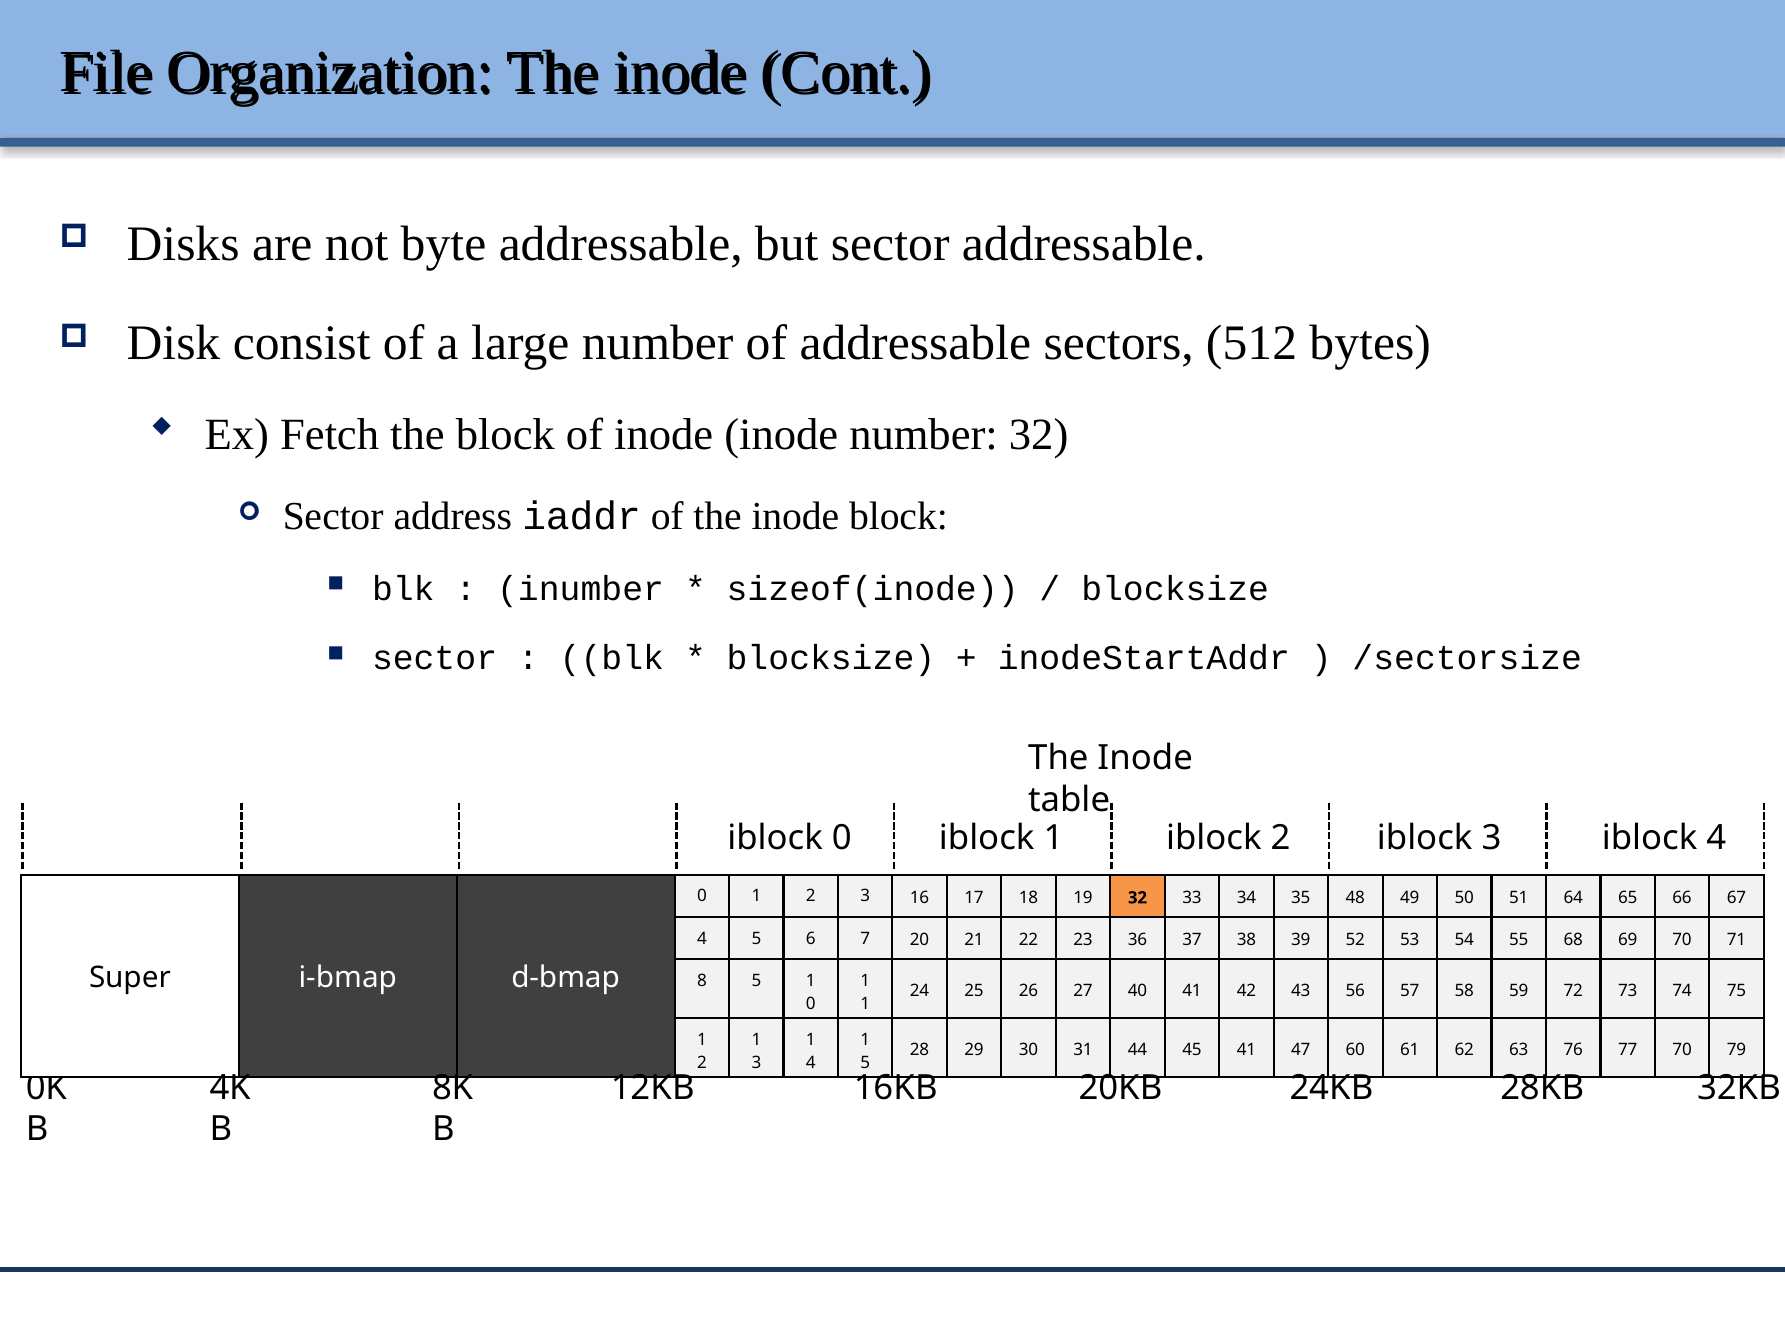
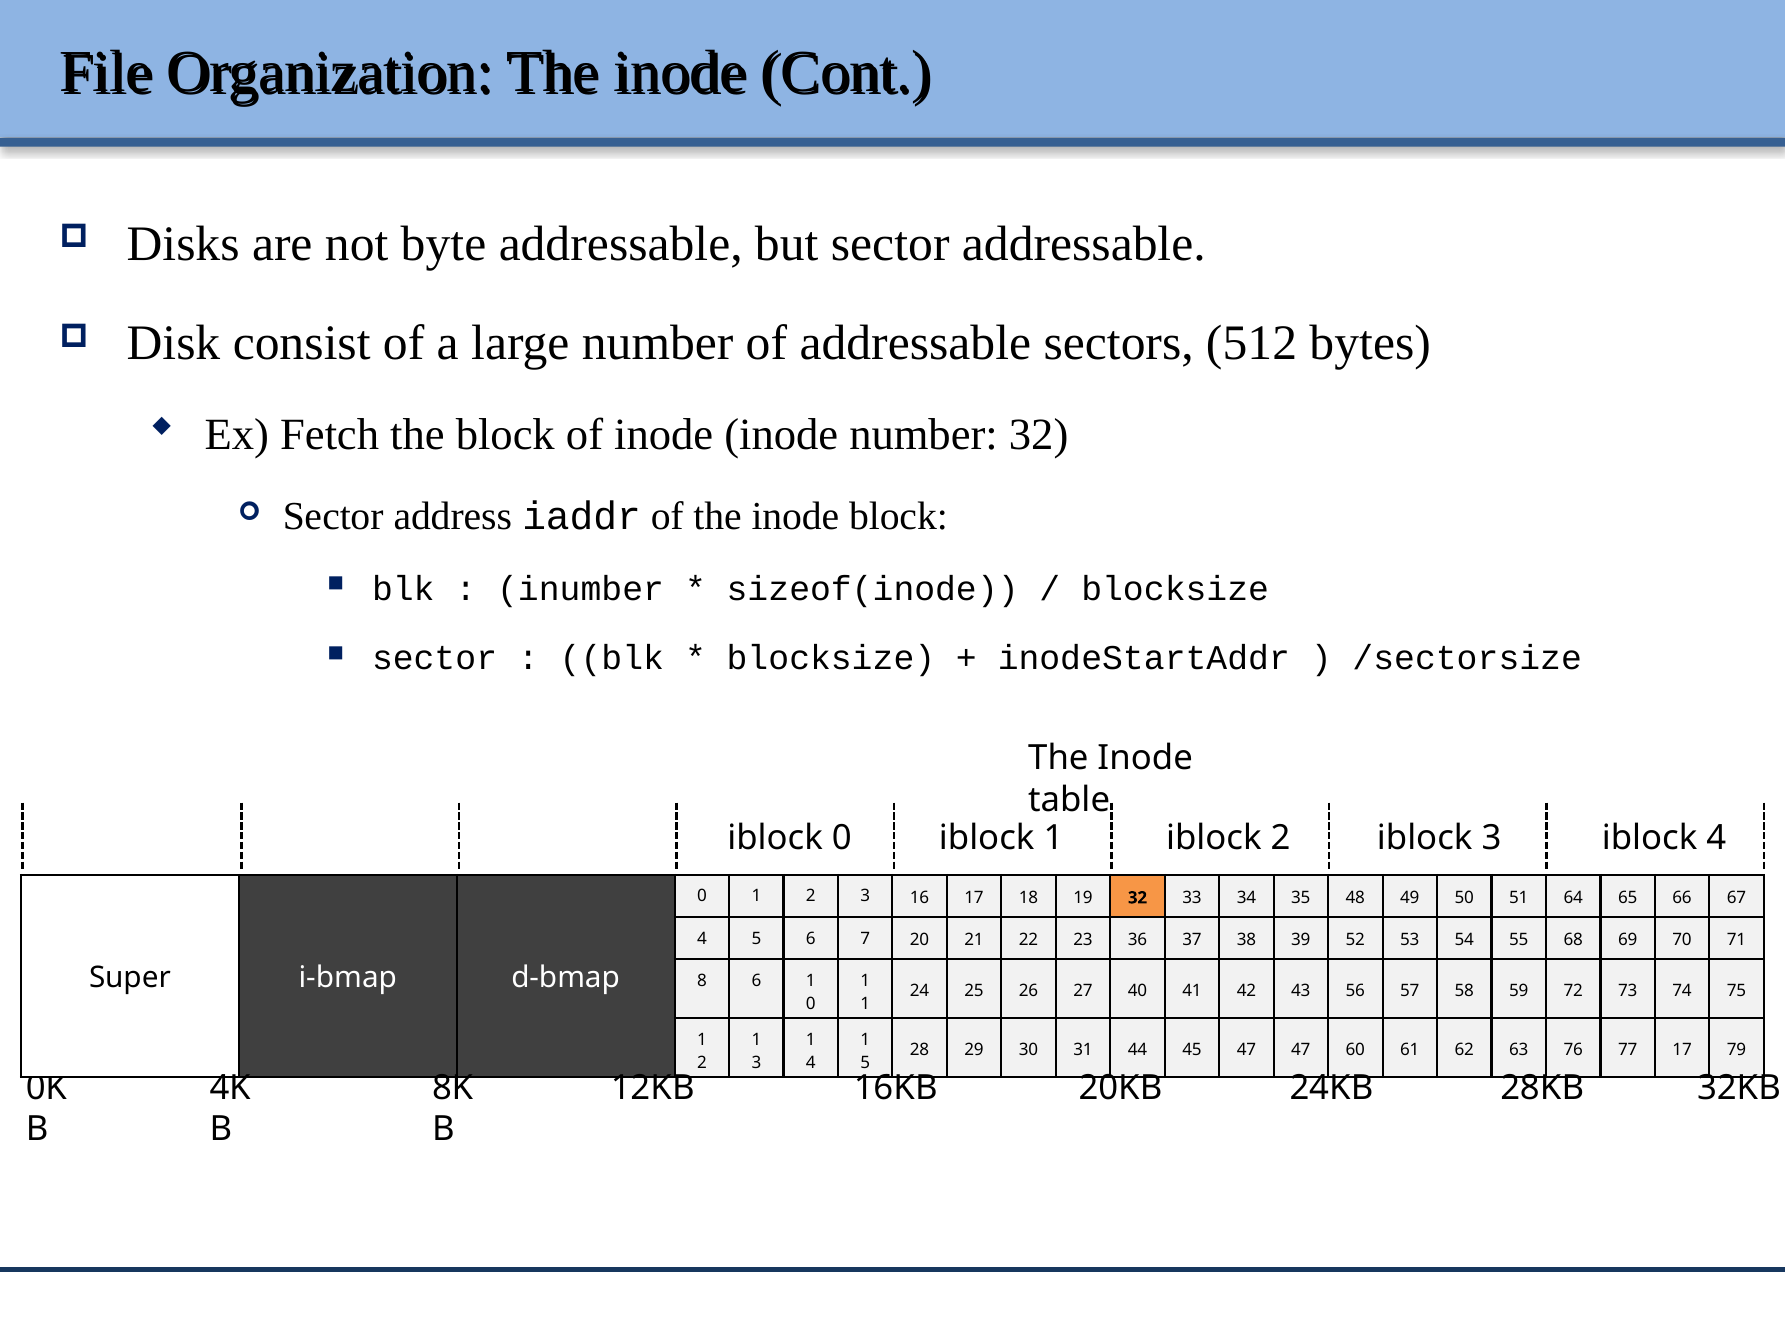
8 5: 5 -> 6 (756, 980)
45 41: 41 -> 47 (1246, 1049)
77 70: 70 -> 17 (1682, 1049)
